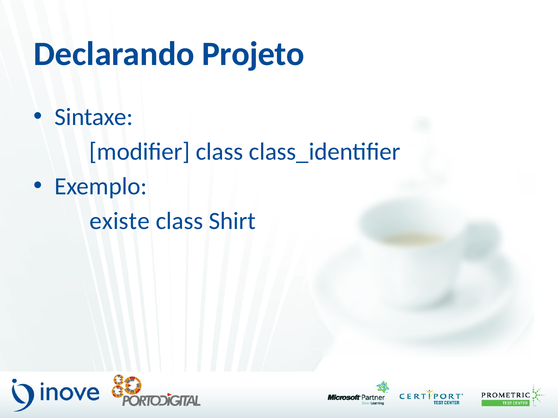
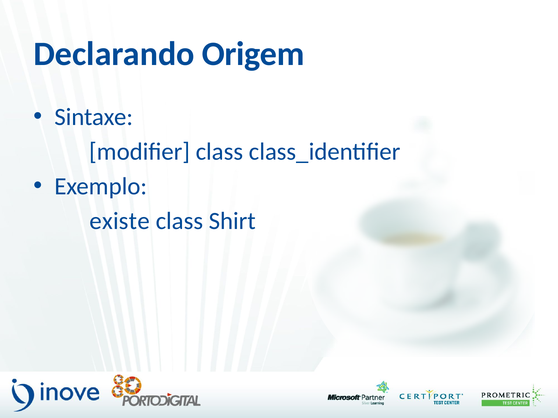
Projeto: Projeto -> Origem (253, 54)
